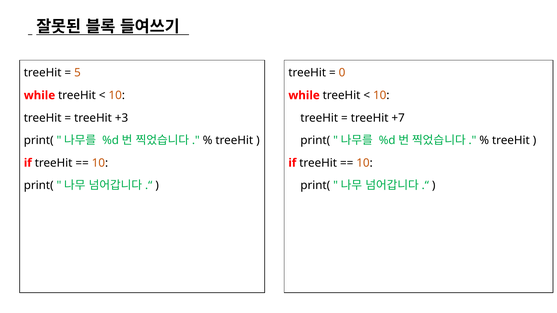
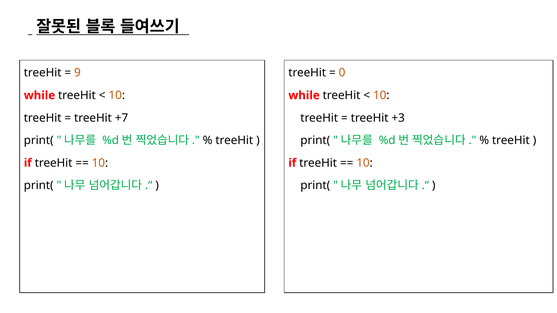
5: 5 -> 9 (77, 73)
+3: +3 -> +7 (122, 118)
+7: +7 -> +3 (398, 118)
